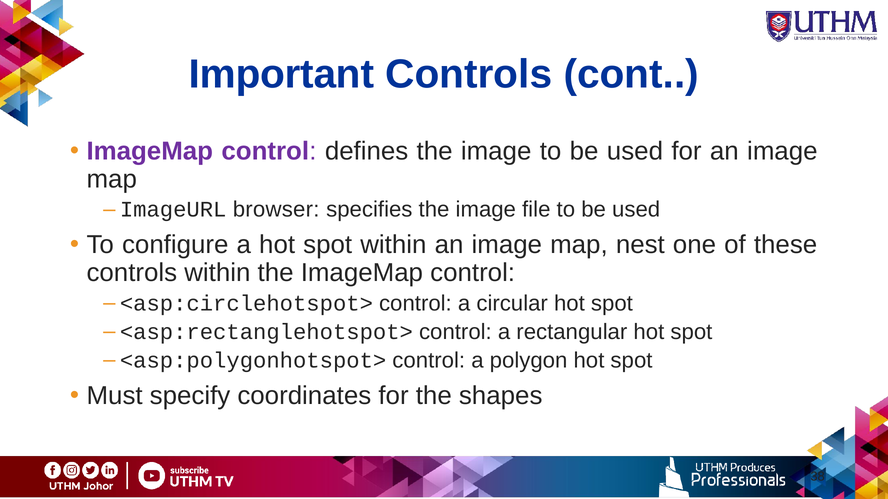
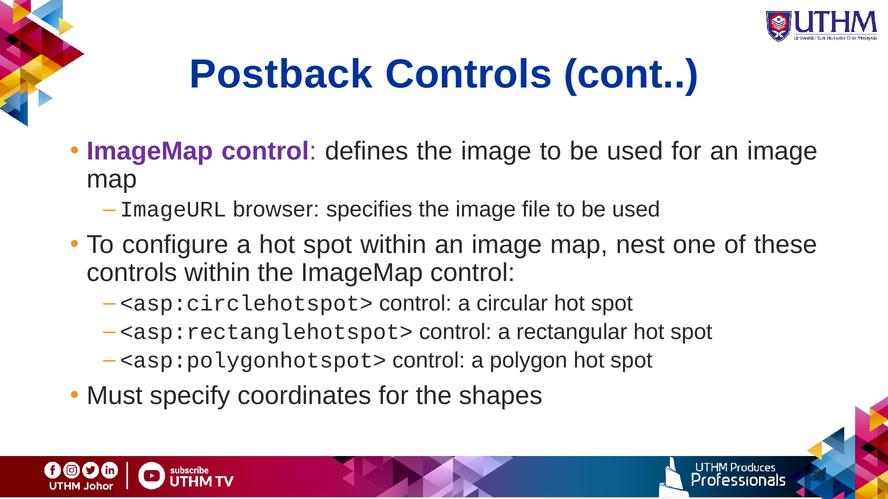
Important: Important -> Postback (281, 75)
